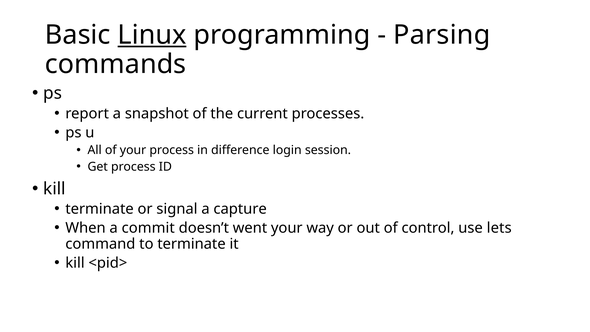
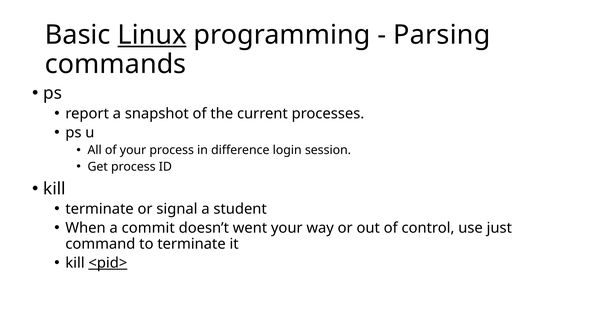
capture: capture -> student (240, 209)
lets: lets -> just (499, 228)
<pid> underline: none -> present (108, 263)
